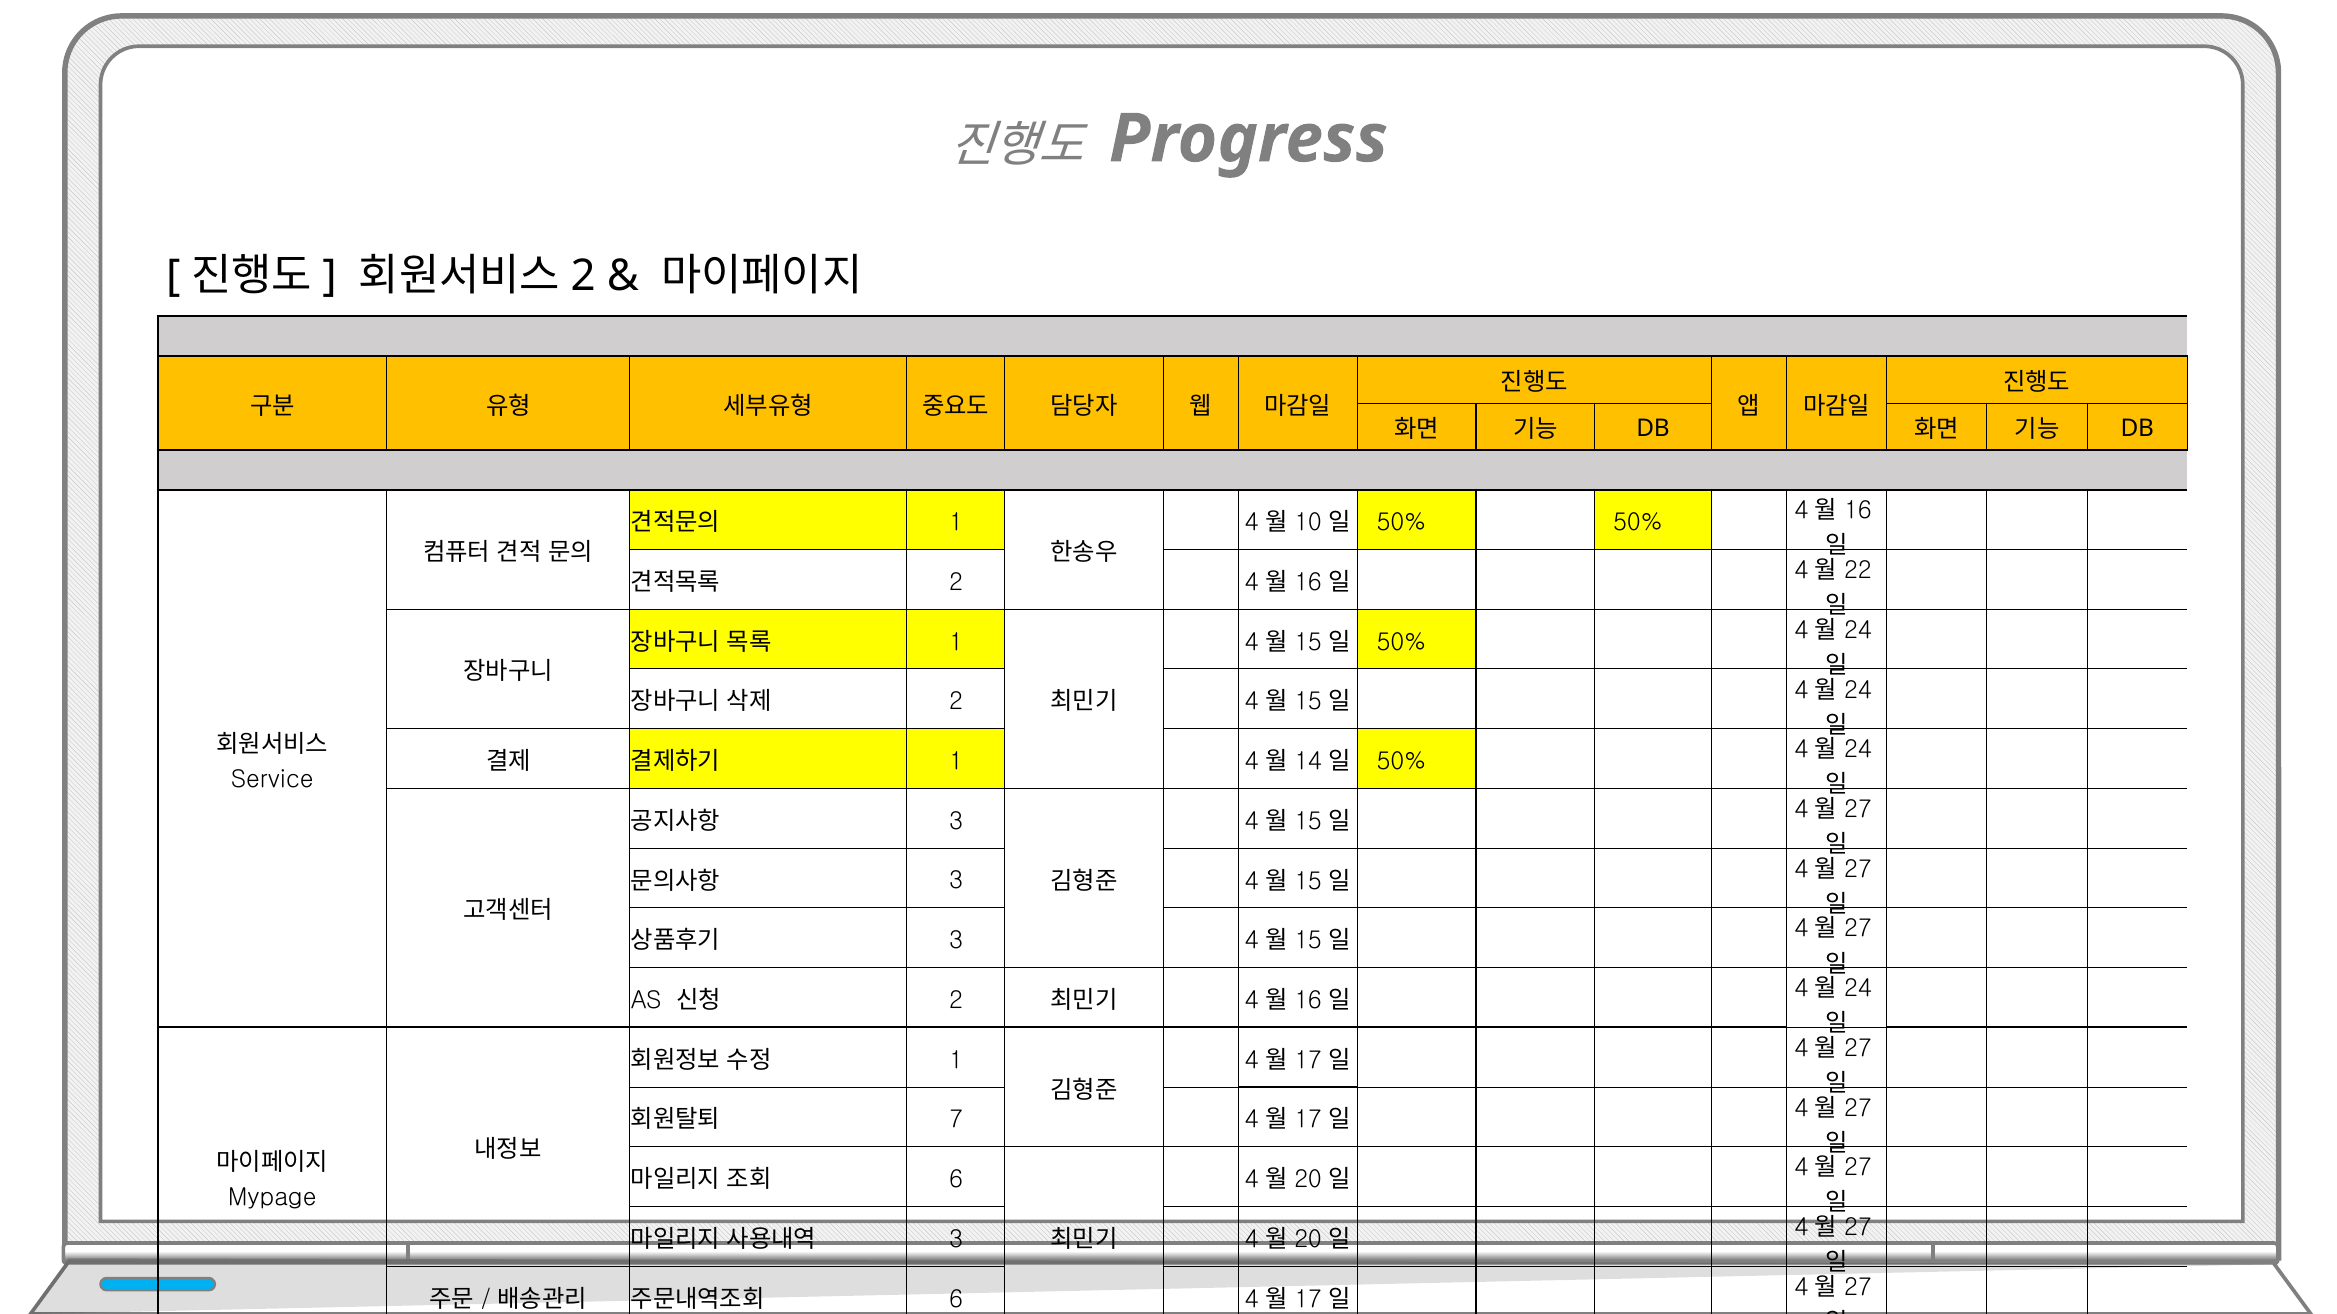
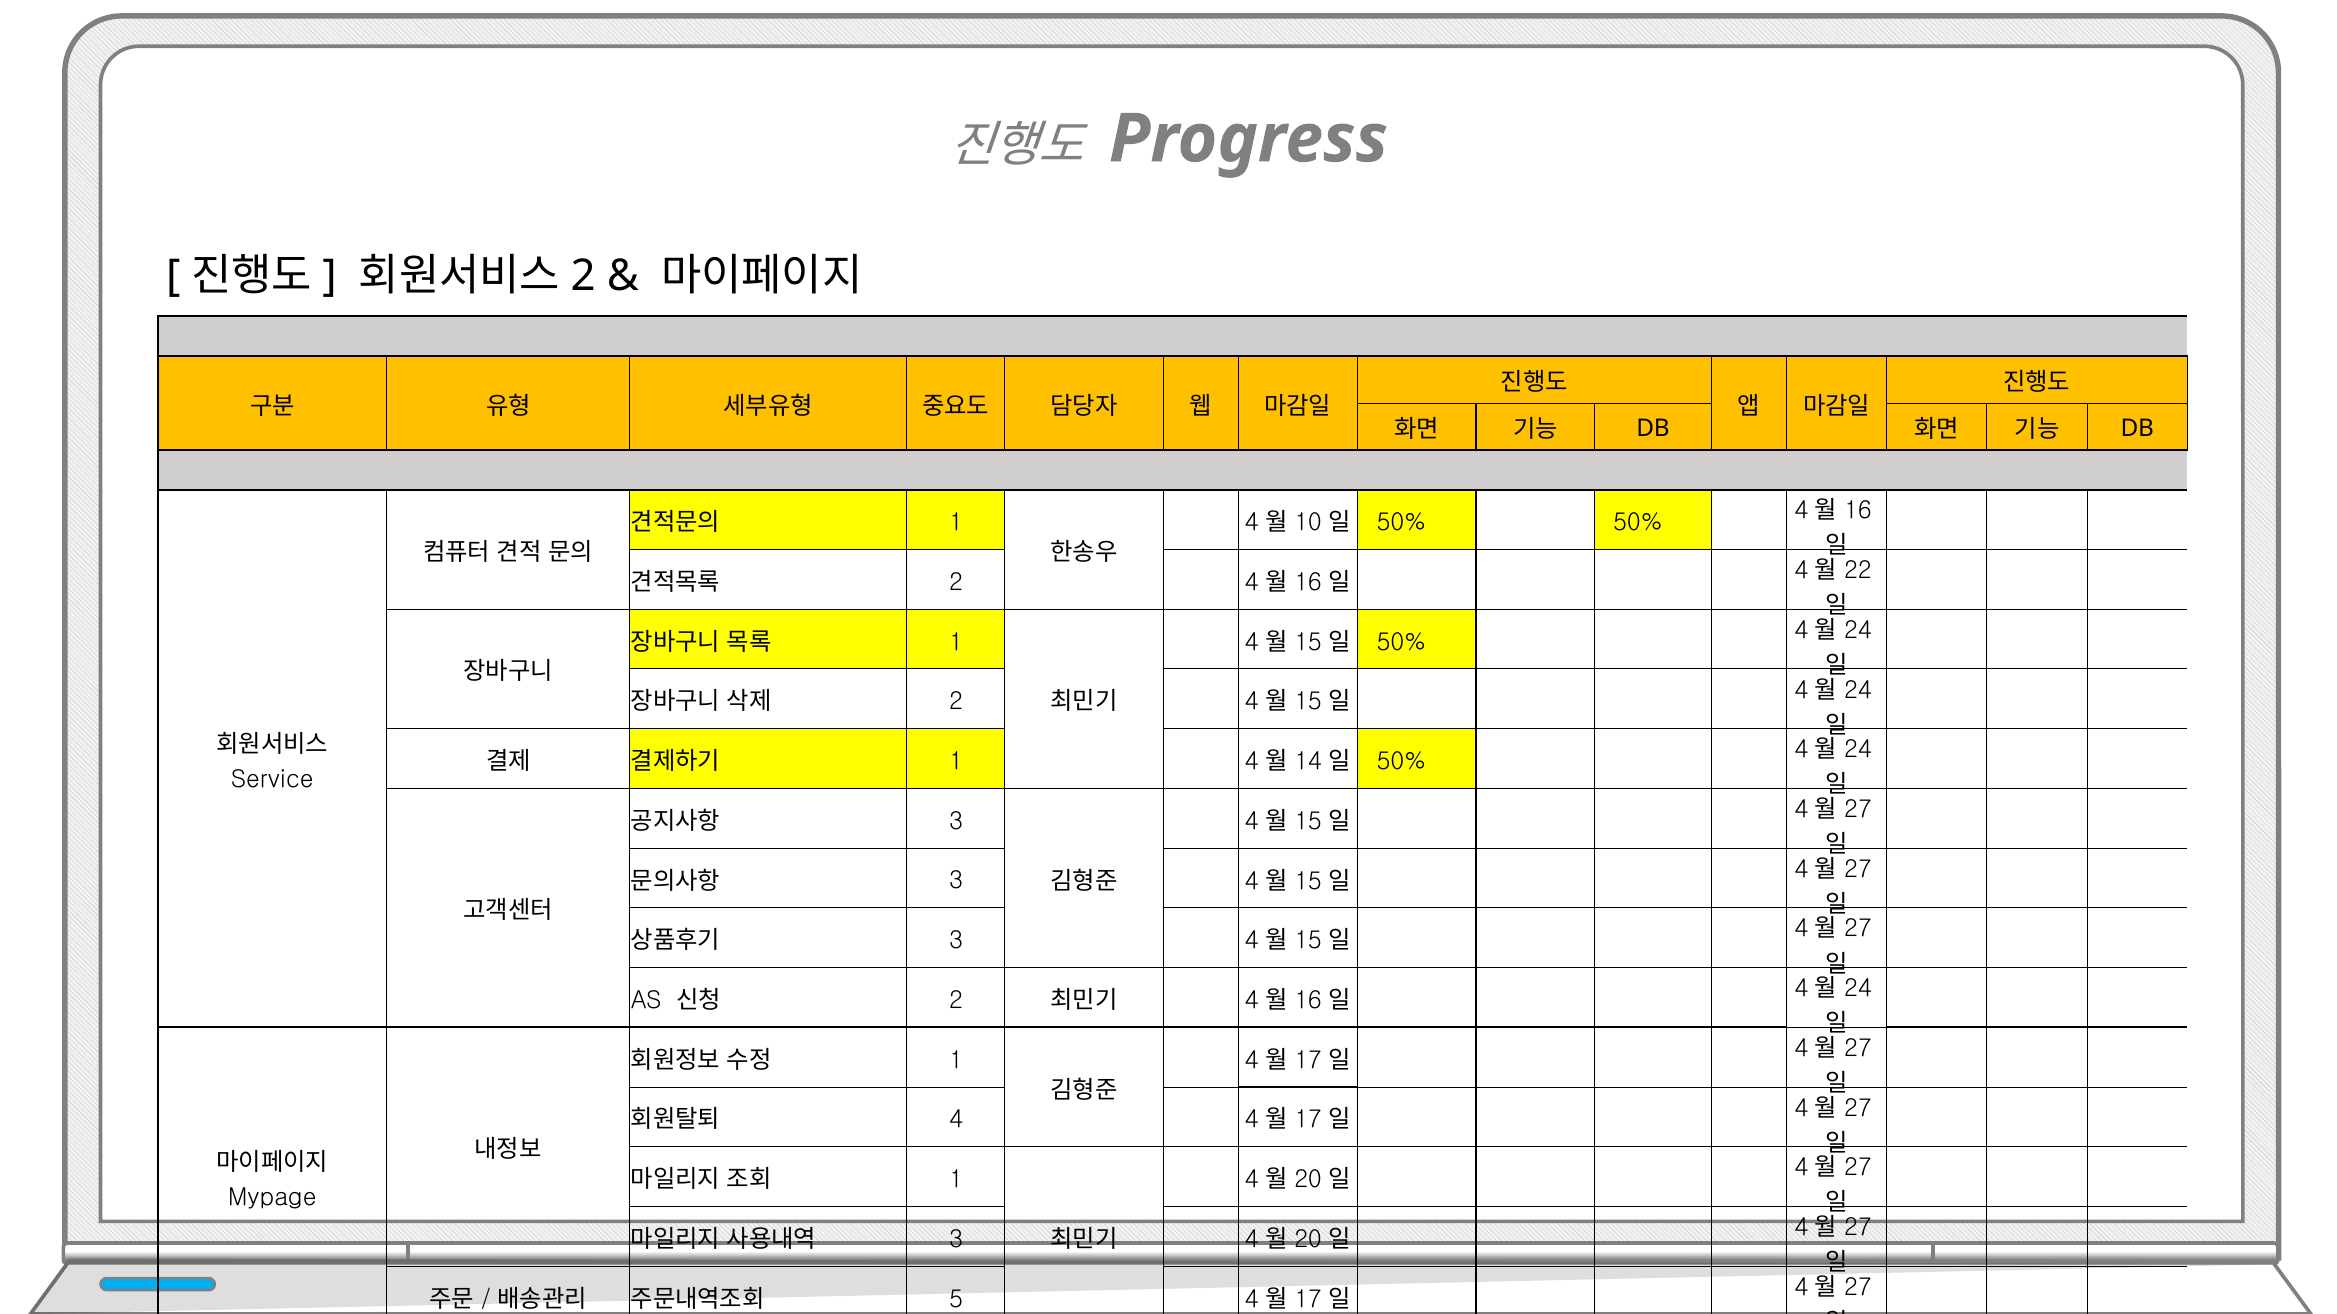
7: 7 -> 4 (956, 1120)
6: 6 -> 1 (956, 1180)
6: 6 -> 5 (956, 1300)
